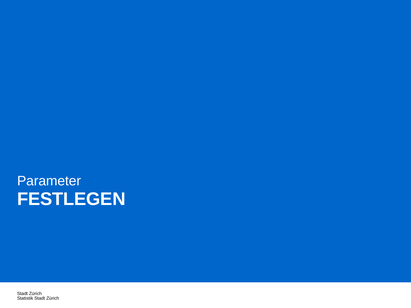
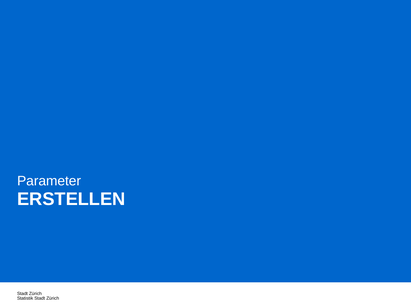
FESTLEGEN: FESTLEGEN -> ERSTELLEN (71, 199)
